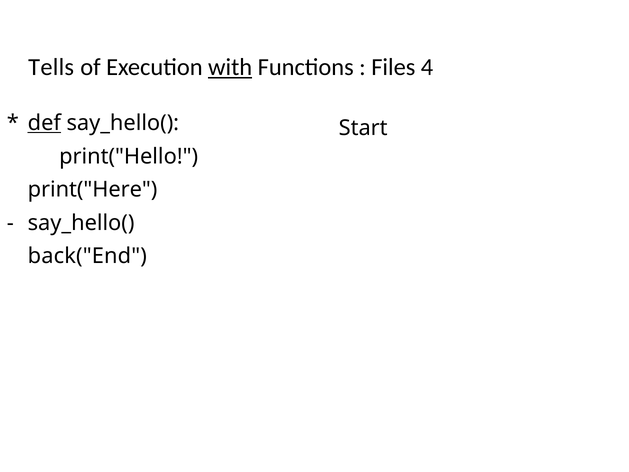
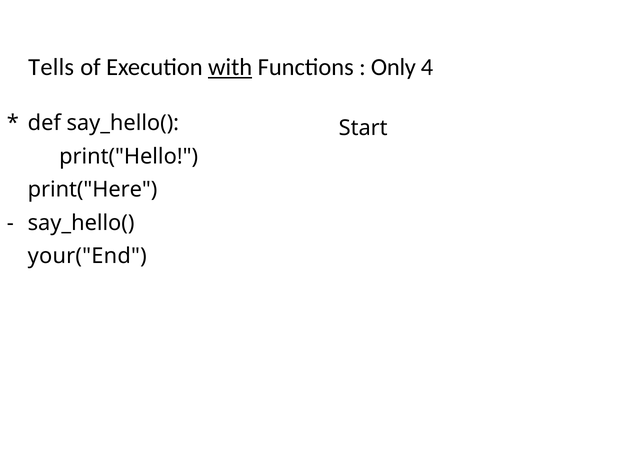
Files: Files -> Only (393, 67)
def underline: present -> none (44, 123)
back("End: back("End -> your("End (87, 256)
